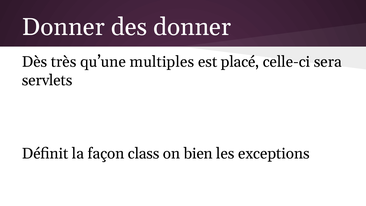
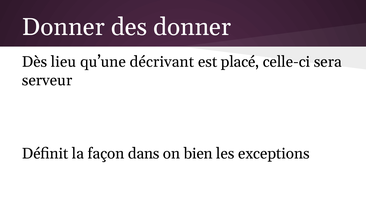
très: très -> lieu (64, 62)
multiples: multiples -> décrivant (162, 62)
servlets: servlets -> serveur (47, 80)
class: class -> dans (144, 153)
